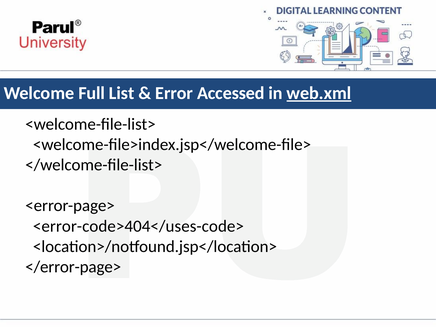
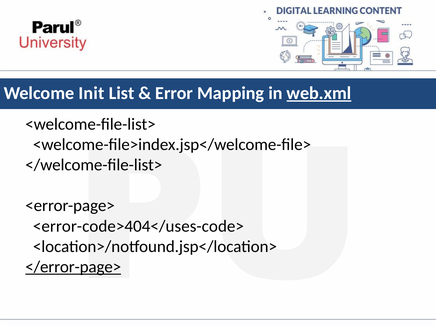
Full: Full -> Init (91, 93)
Accessed: Accessed -> Mapping (231, 93)
</error-page> underline: none -> present (73, 267)
